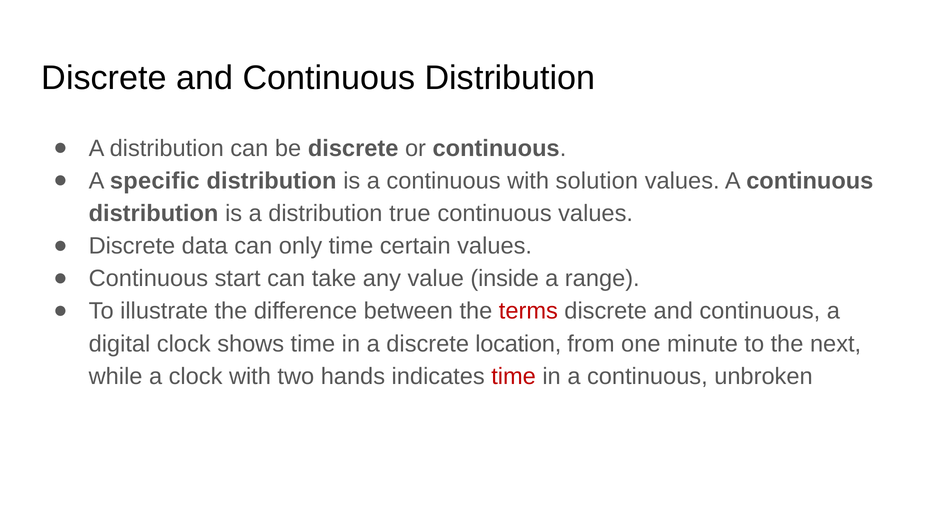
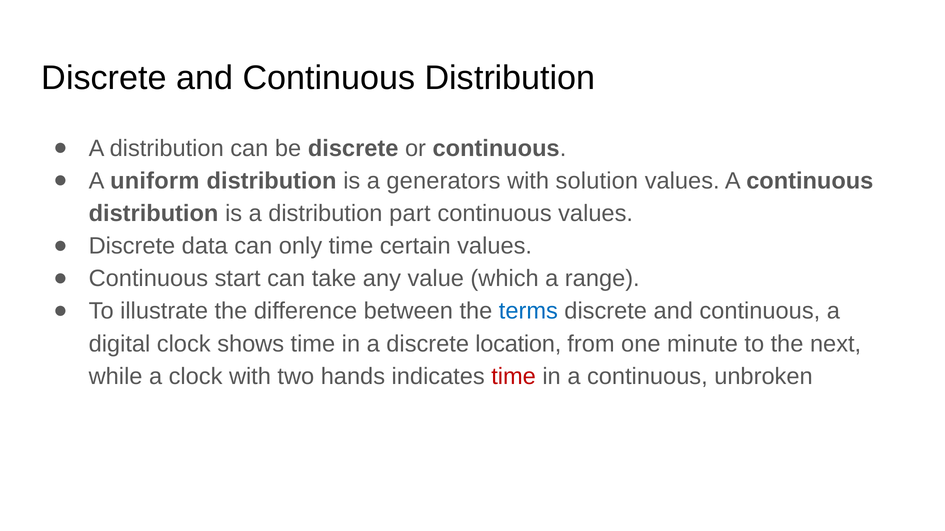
specific: specific -> uniform (155, 181)
is a continuous: continuous -> generators (443, 181)
true: true -> part (410, 214)
inside: inside -> which (505, 279)
terms colour: red -> blue (528, 312)
